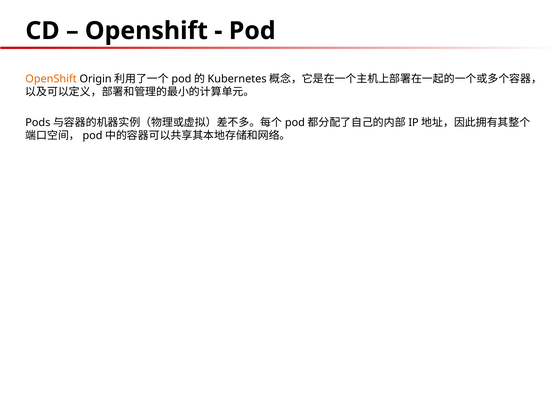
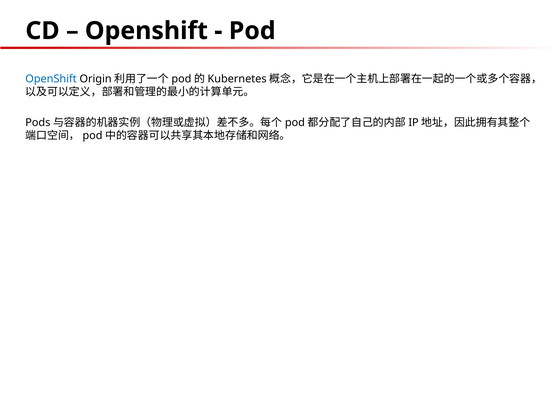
OpenShift colour: orange -> blue (51, 79)
